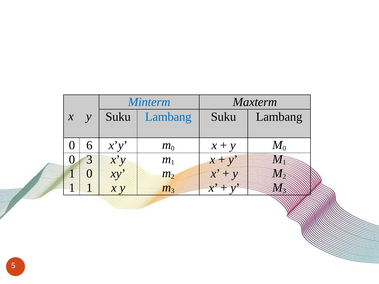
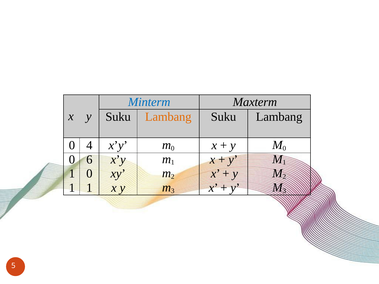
Lambang colour: blue -> orange (168, 117)
6: 6 -> 4 (89, 145)
0 3: 3 -> 6 (89, 160)
